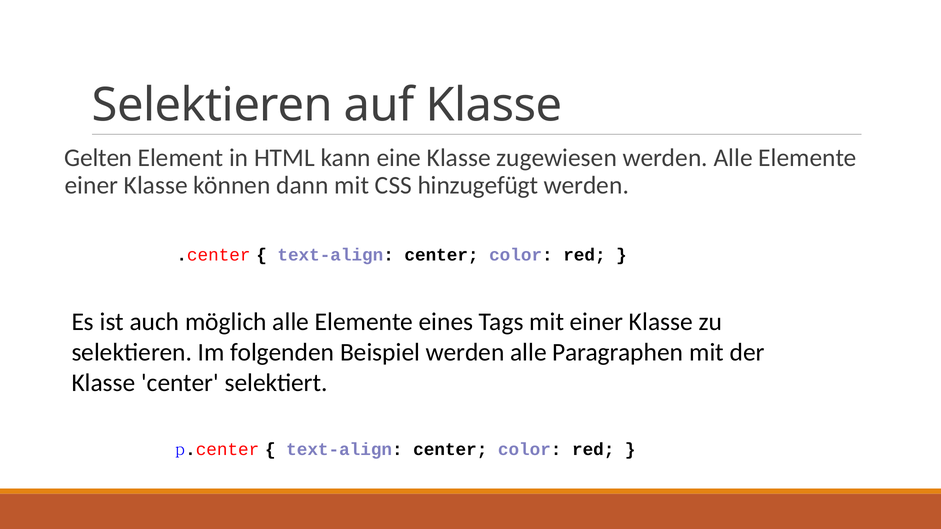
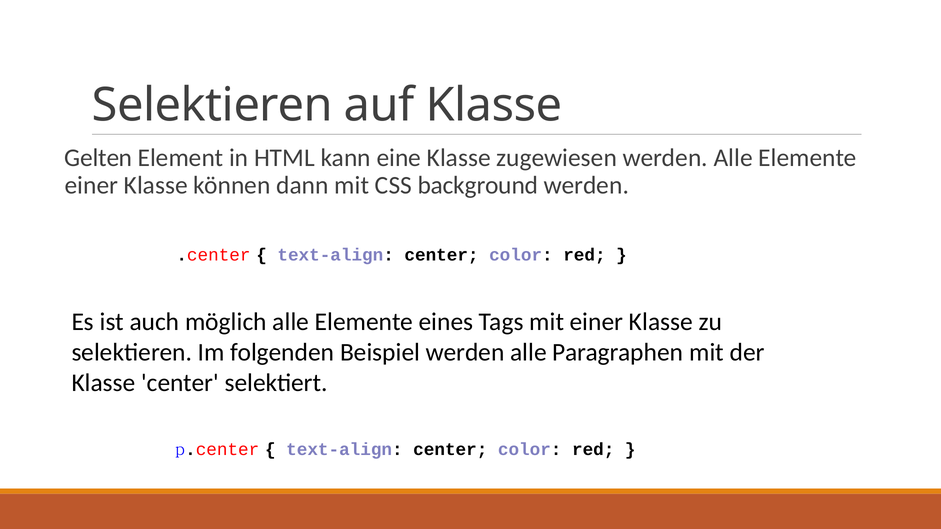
hinzugefügt: hinzugefügt -> background (478, 186)
